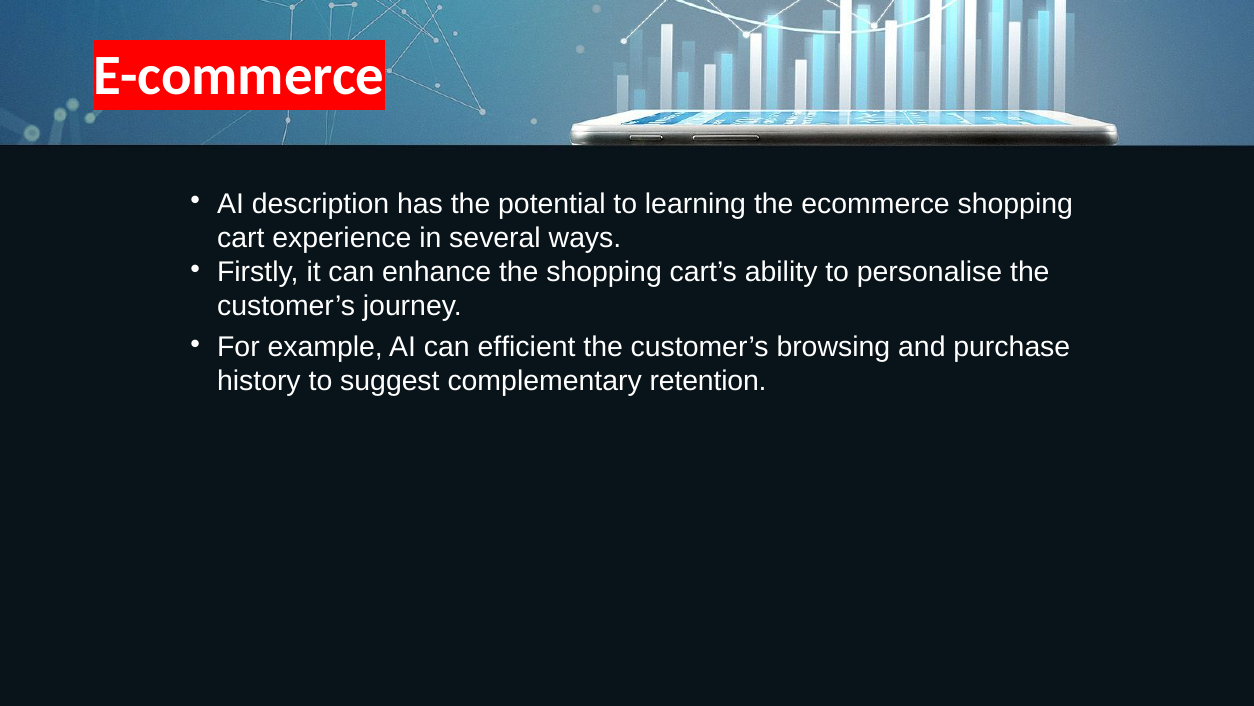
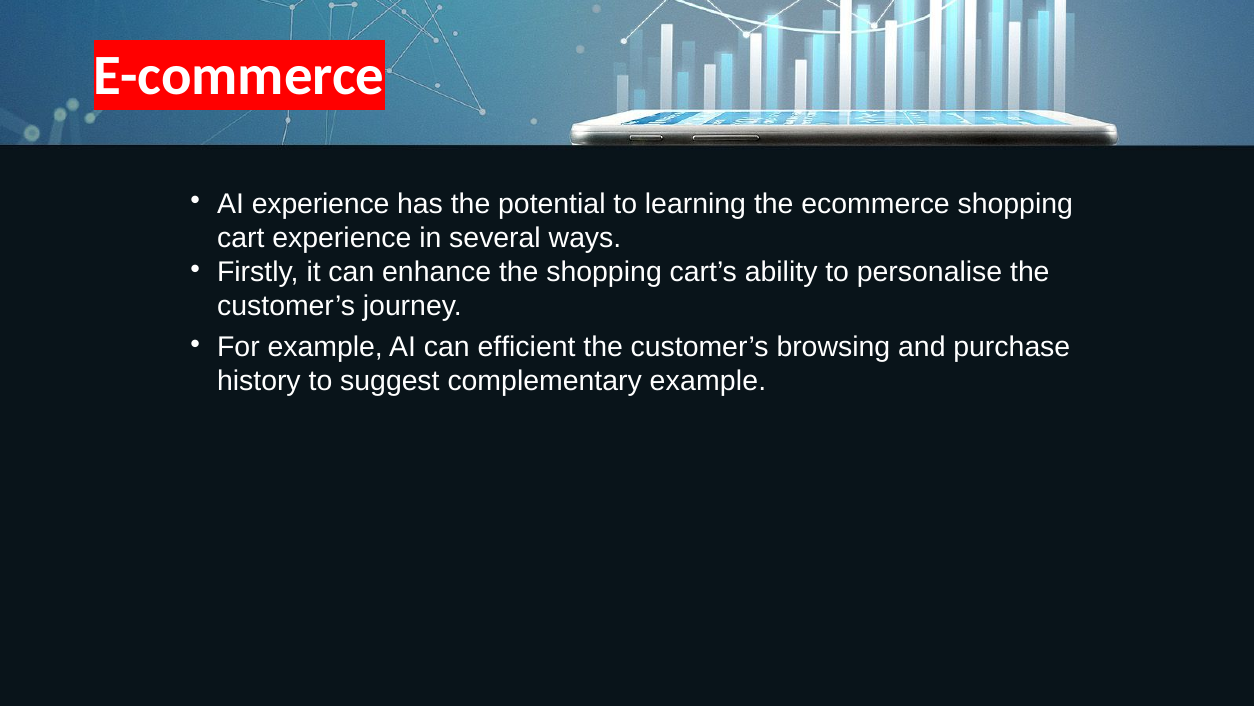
AI description: description -> experience (321, 204)
complementary retention: retention -> example (708, 381)
